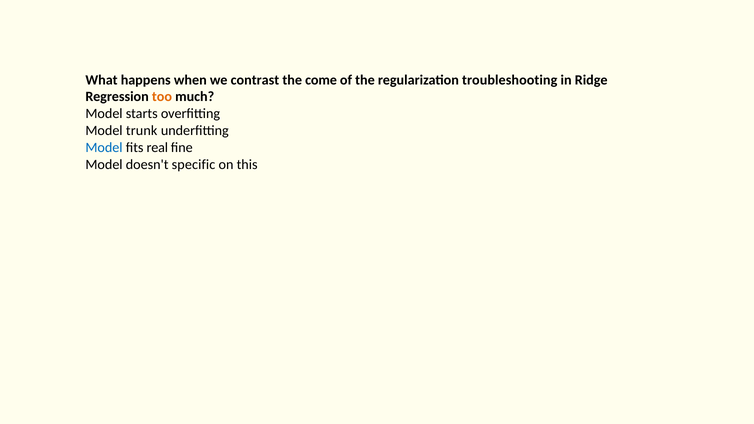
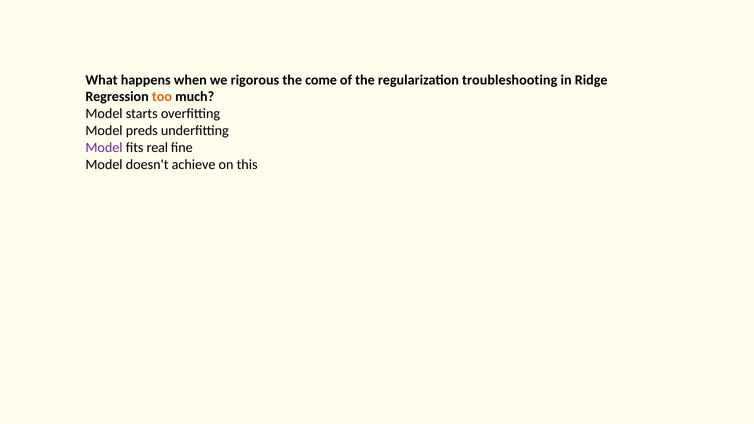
contrast: contrast -> rigorous (255, 80)
trunk: trunk -> preds (142, 131)
Model colour: blue -> purple (104, 148)
specific: specific -> achieve (194, 165)
